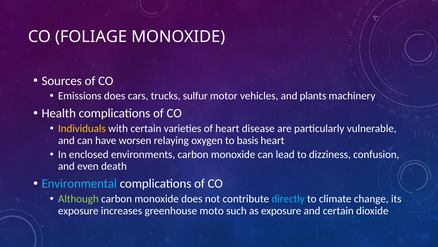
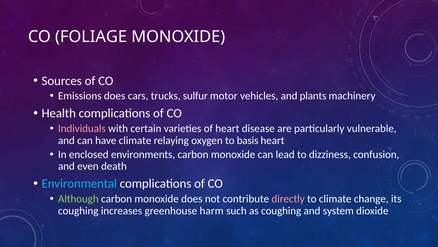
Individuals colour: yellow -> pink (82, 128)
have worsen: worsen -> climate (135, 140)
directly colour: light blue -> pink (288, 198)
exposure: exposure -> coughing (78, 210)
moto: moto -> harm (212, 210)
as exposure: exposure -> coughing (281, 210)
and certain: certain -> system (338, 210)
